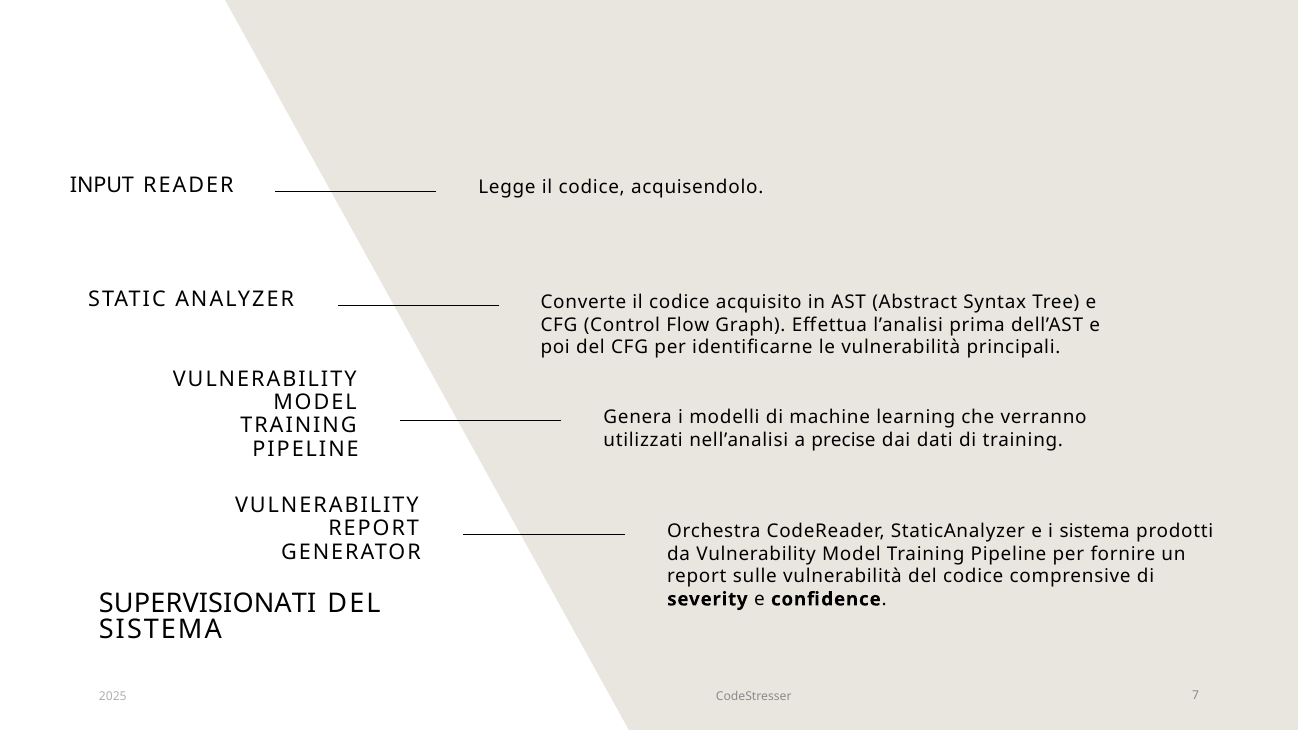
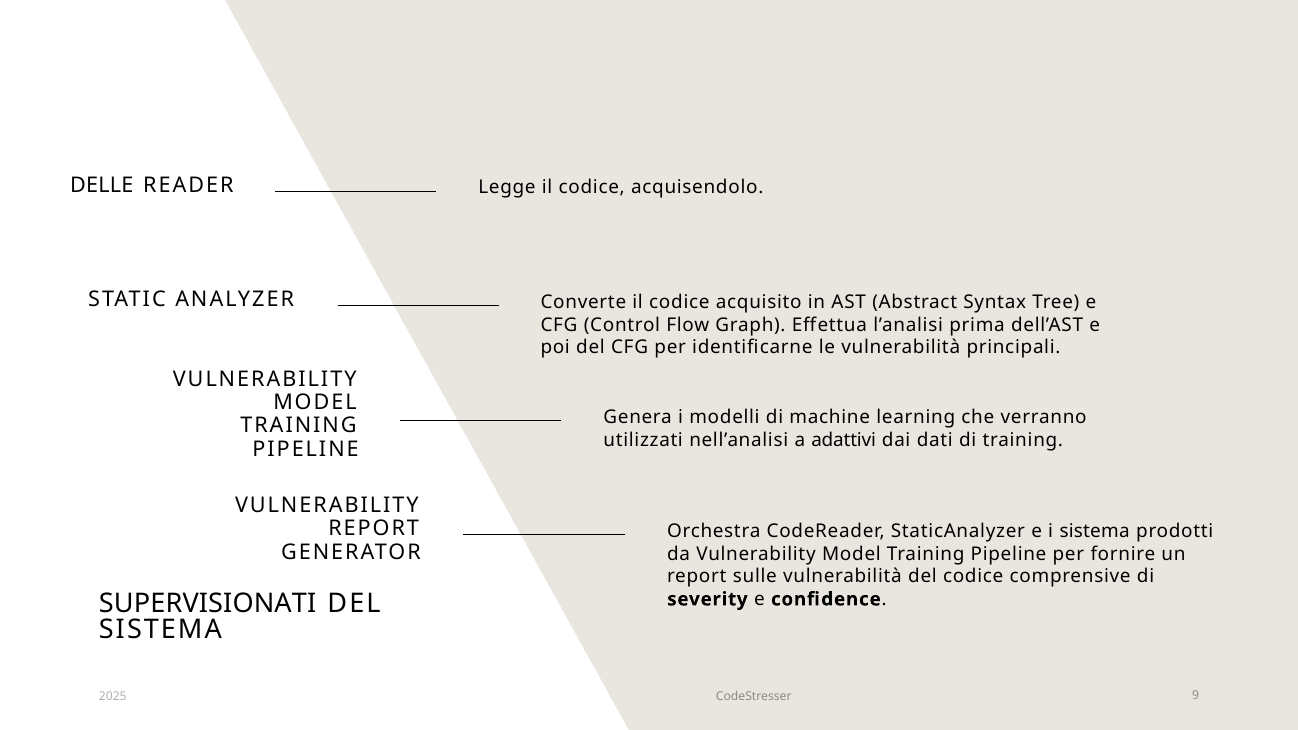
INPUT: INPUT -> DELLE (102, 185)
precise: precise -> adattivi (844, 440)
7: 7 -> 9 (1196, 696)
